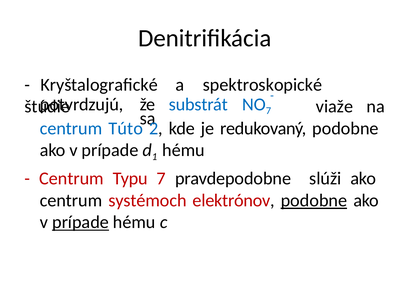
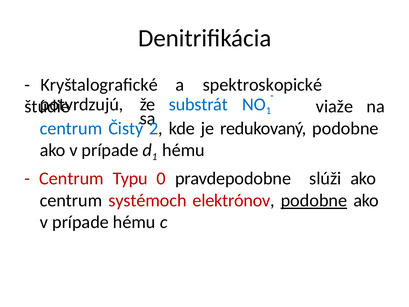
7: 7 -> 1 (269, 111)
Túto: Túto -> Čistý (126, 128)
Typu 7: 7 -> 0 (161, 179)
prípade underline: present -> none (81, 222)
